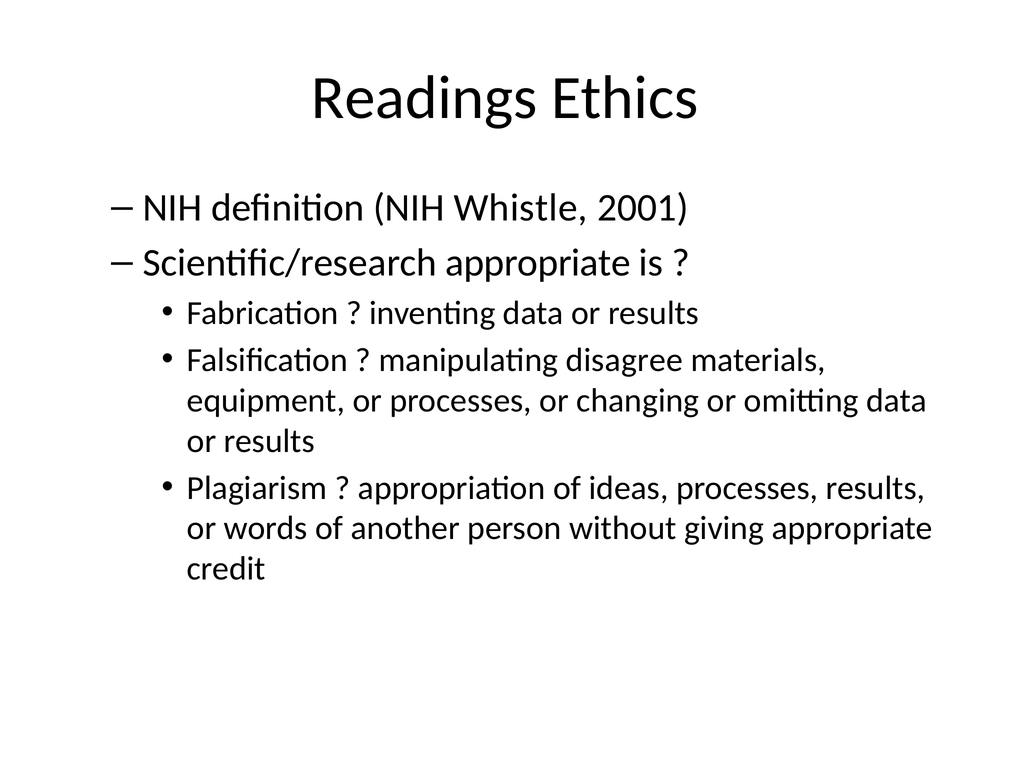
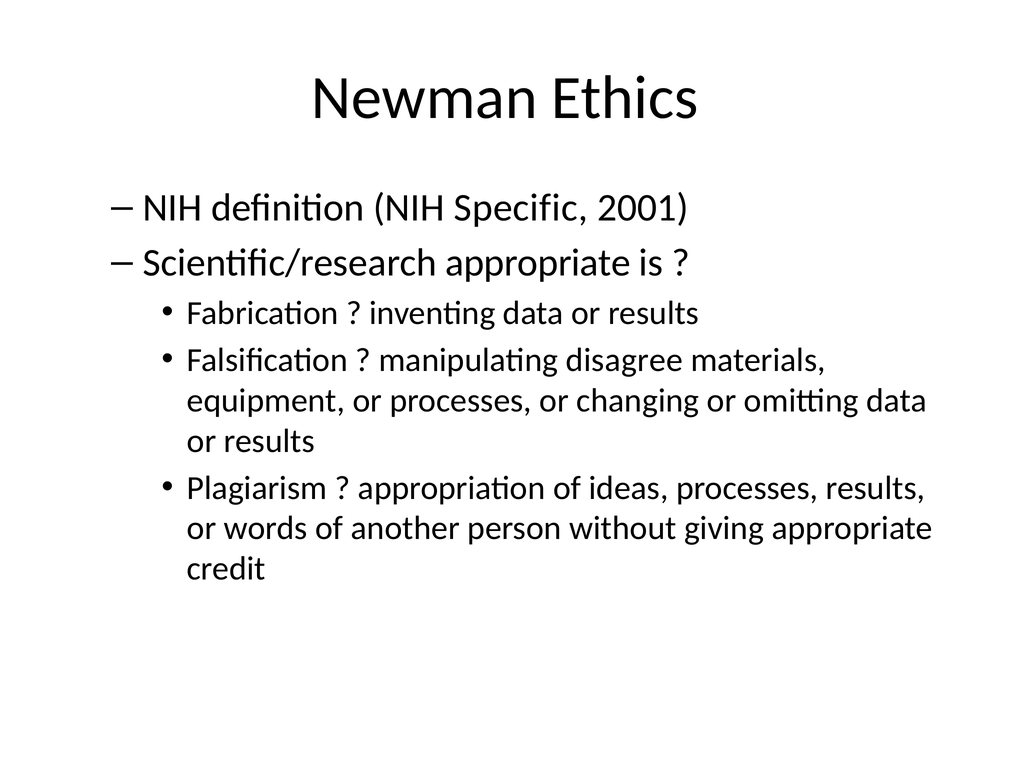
Readings: Readings -> Newman (424, 98)
Whistle: Whistle -> Specific (521, 208)
